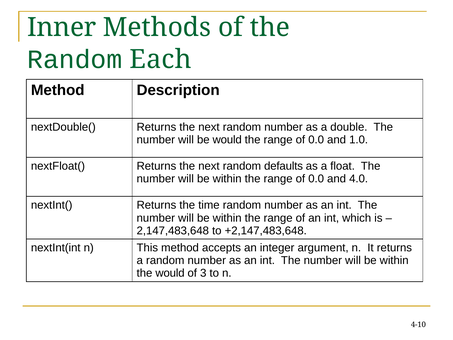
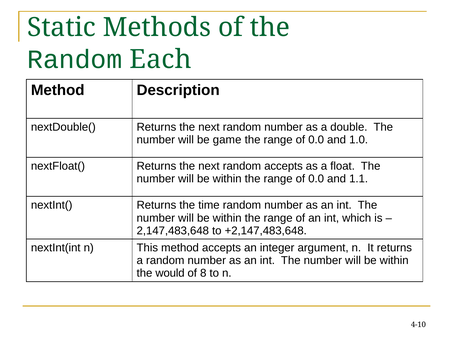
Inner: Inner -> Static (62, 28)
be would: would -> game (227, 140)
random defaults: defaults -> accepts (284, 166)
4.0: 4.0 -> 1.1 (359, 179)
3: 3 -> 8 (203, 273)
